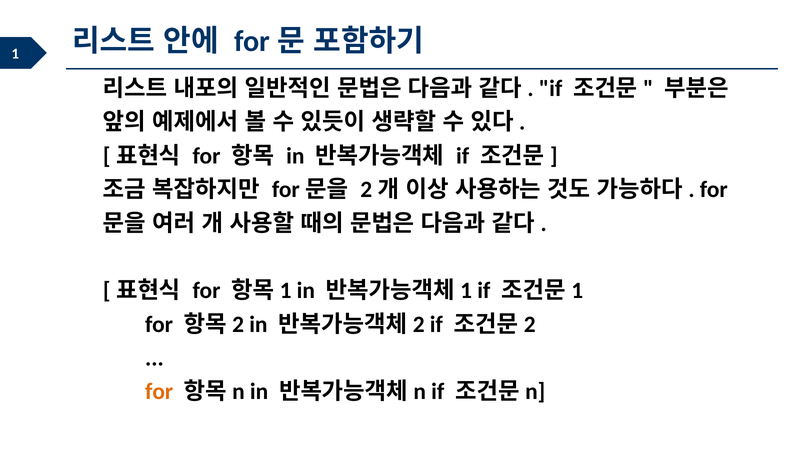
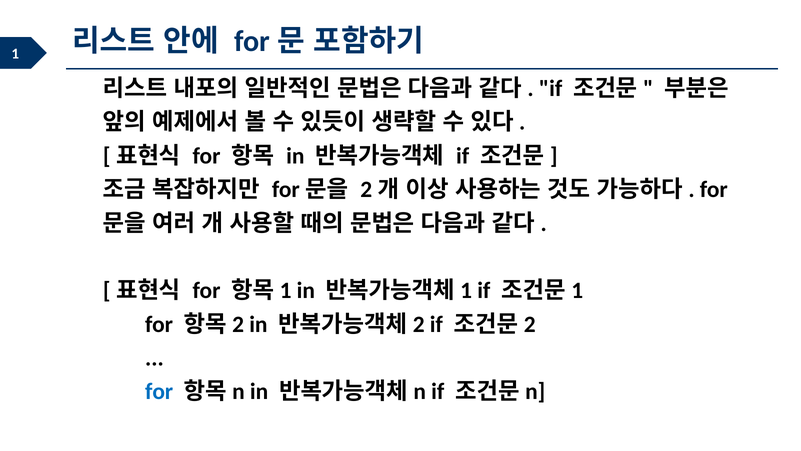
for colour: orange -> blue (159, 391)
